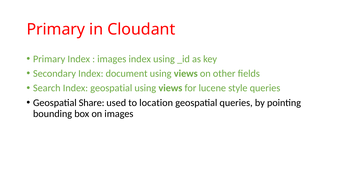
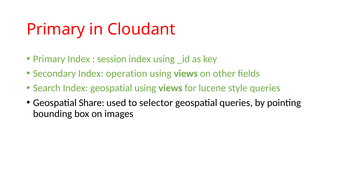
images: images -> session (112, 59)
document: document -> operation (127, 73)
location: location -> selector (156, 103)
